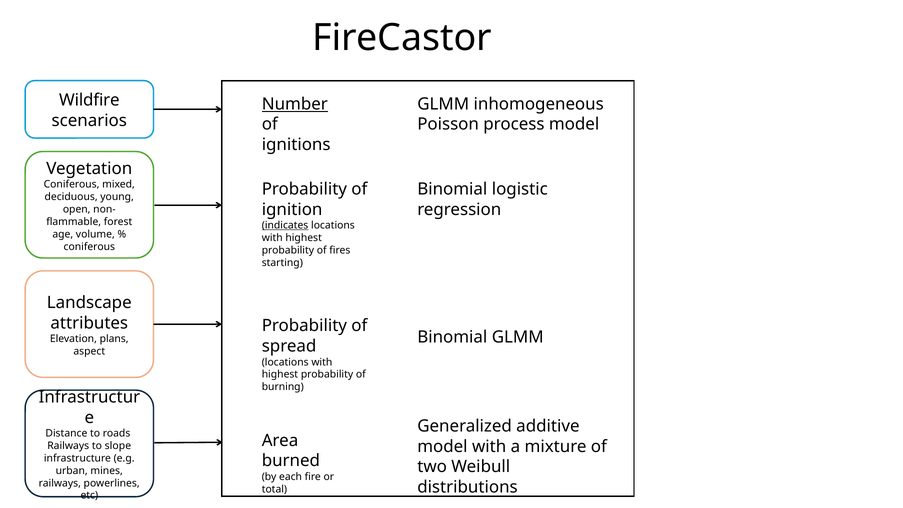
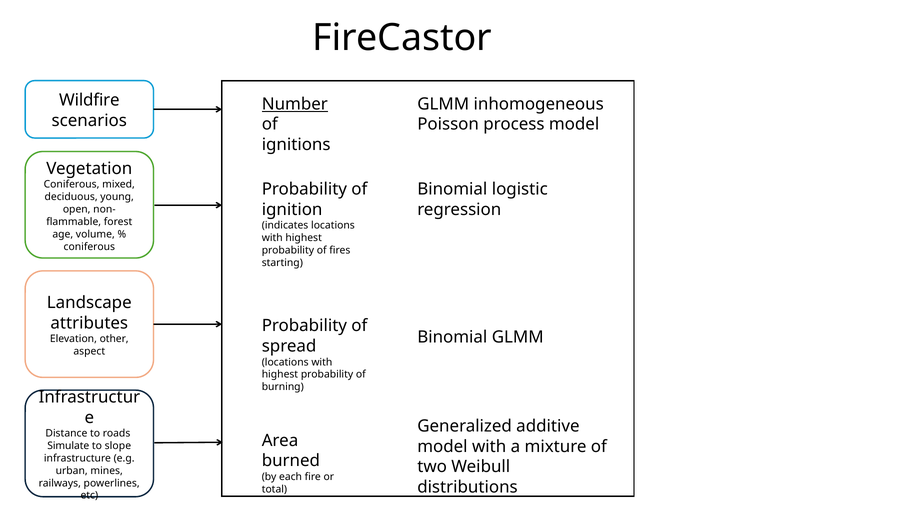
indicates underline: present -> none (285, 225)
plans: plans -> other (114, 339)
Railways: Railways -> Simulate (68, 446)
